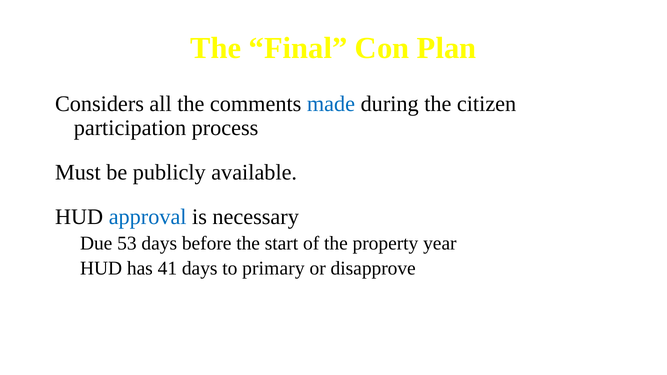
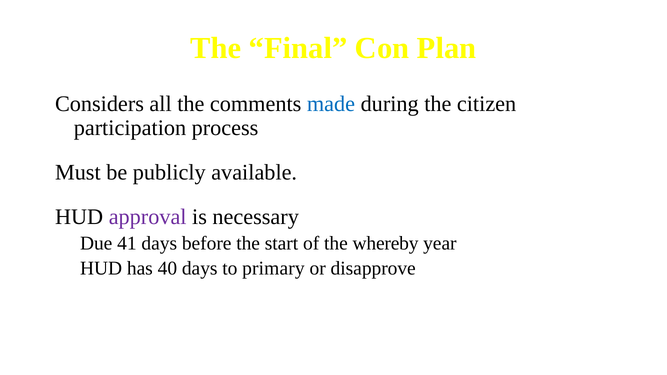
approval colour: blue -> purple (148, 217)
53: 53 -> 41 (127, 244)
property: property -> whereby (386, 244)
41: 41 -> 40 (167, 268)
